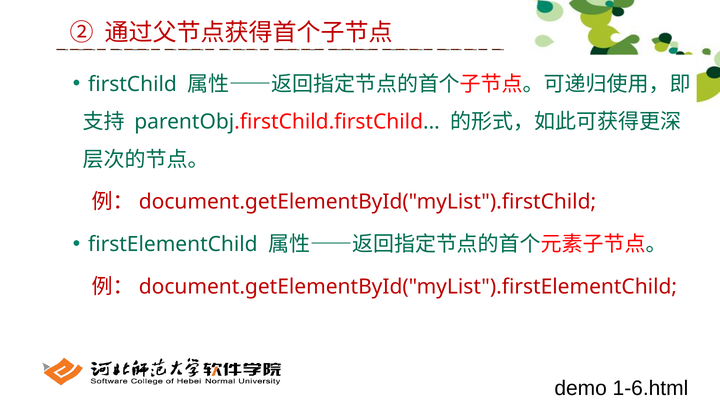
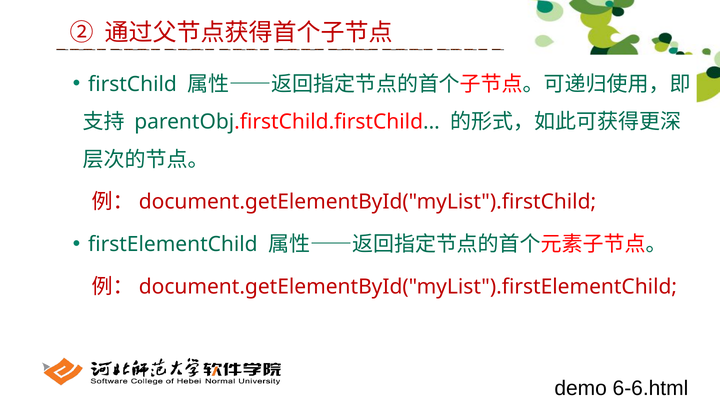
1-6.html: 1-6.html -> 6-6.html (650, 388)
